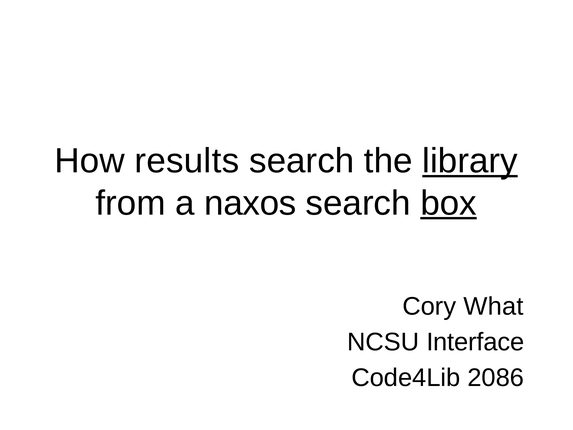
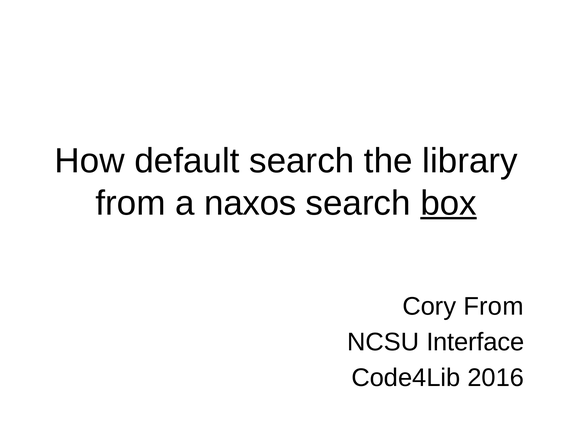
results: results -> default (187, 161)
library underline: present -> none (470, 161)
Cory What: What -> From (494, 306)
2086: 2086 -> 2016 (496, 378)
